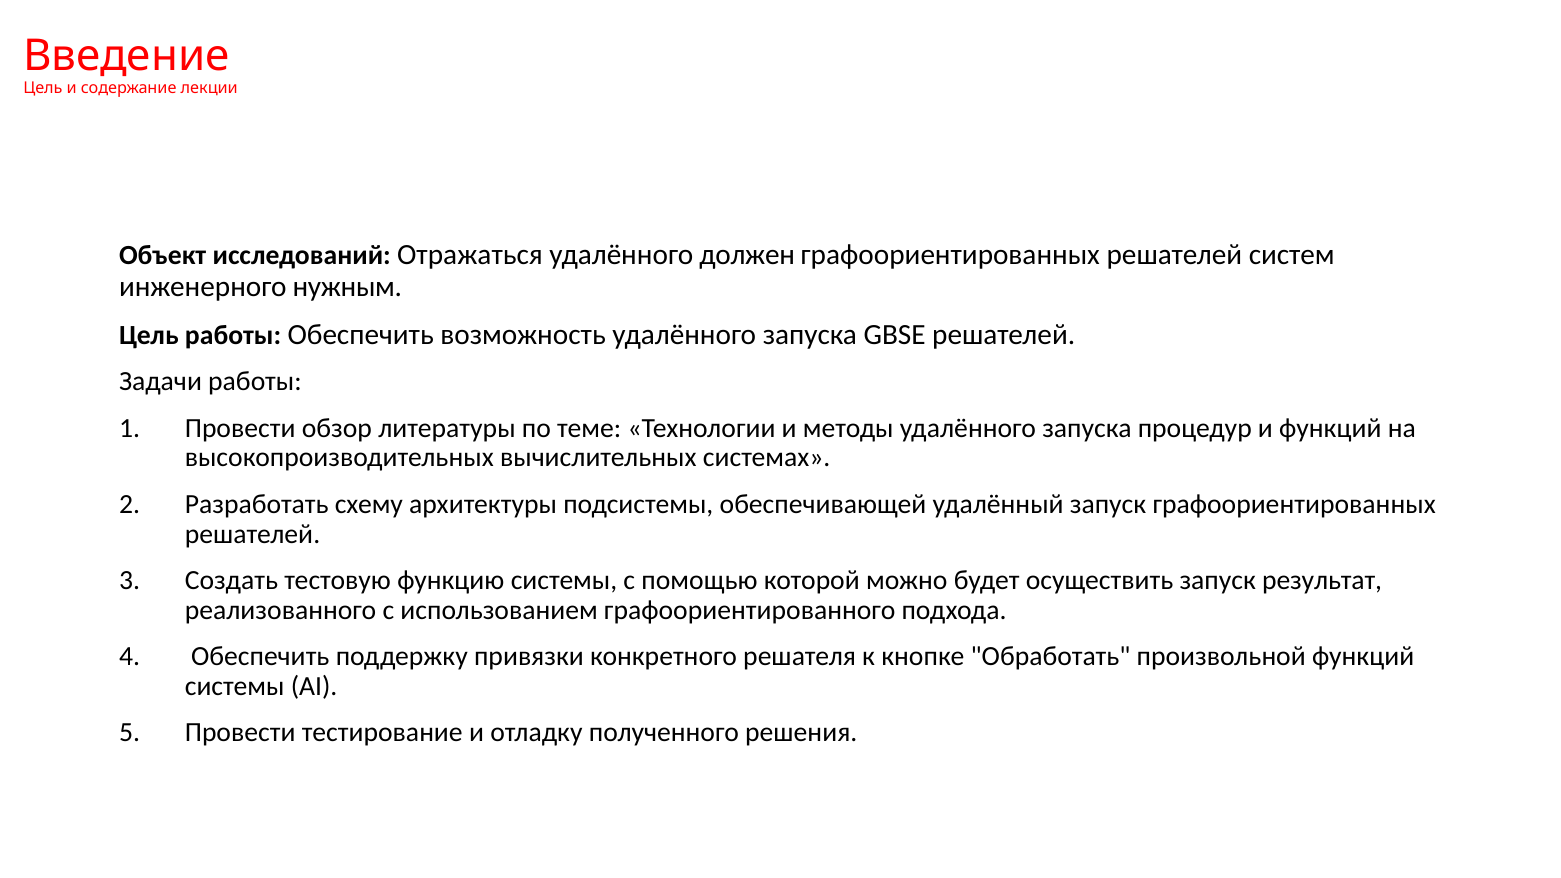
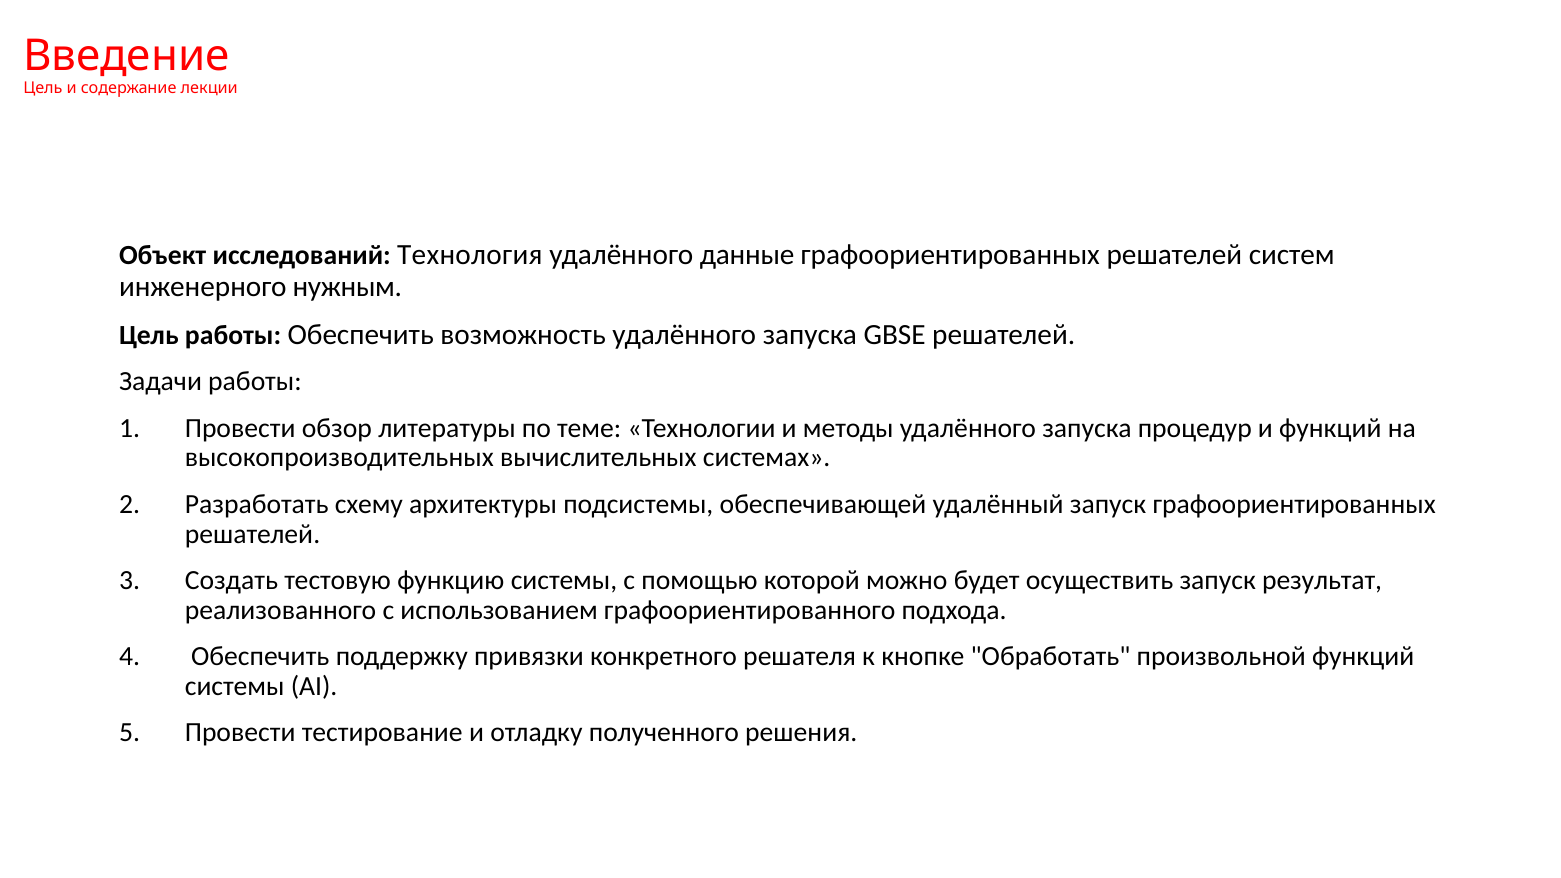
Отражаться: Отражаться -> Технология (470, 255)
должен: должен -> данные (747, 255)
